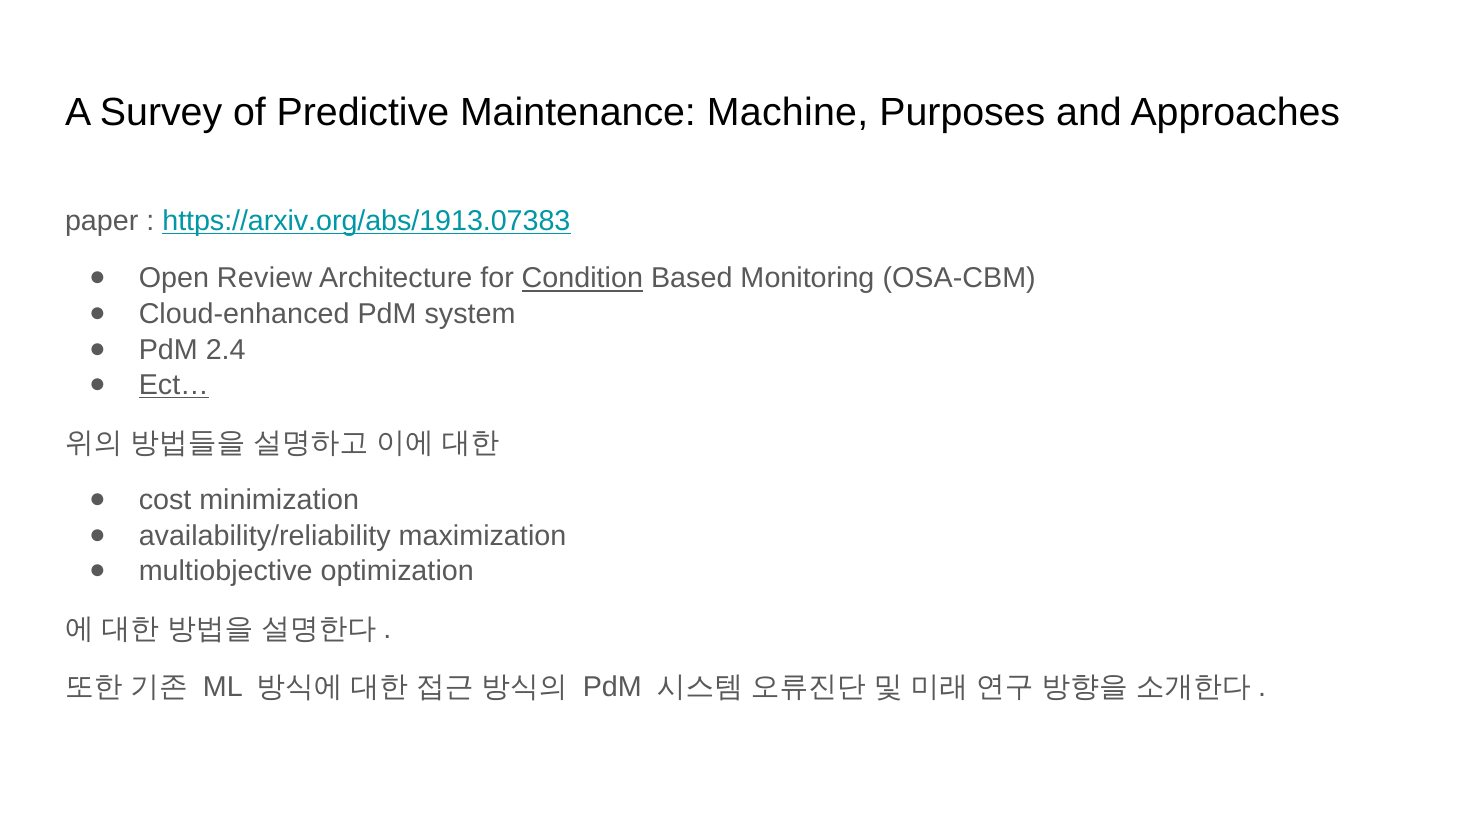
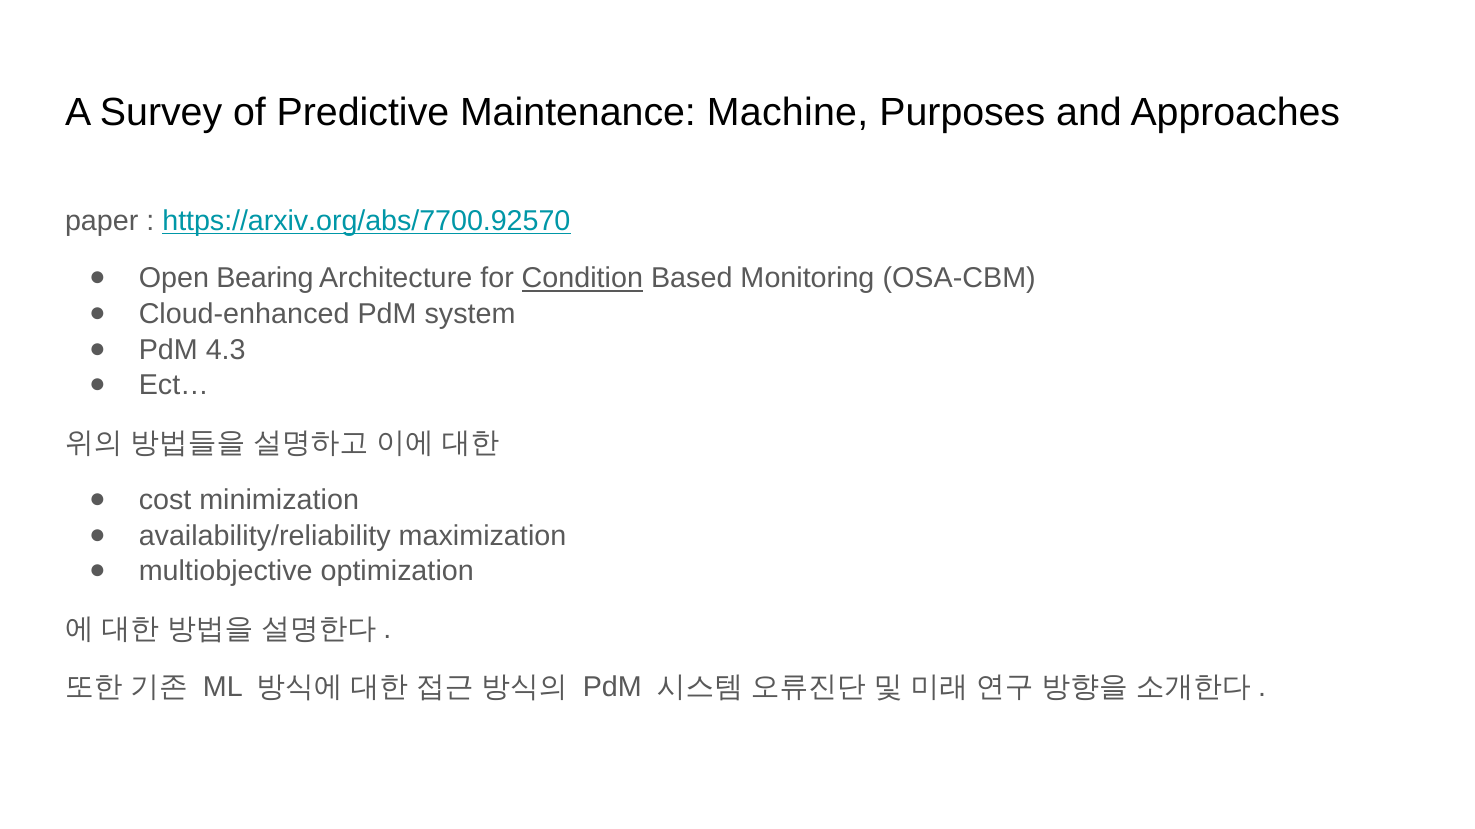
https://arxiv.org/abs/1913.07383: https://arxiv.org/abs/1913.07383 -> https://arxiv.org/abs/7700.92570 (366, 221)
Review: Review -> Bearing (265, 279)
2.4: 2.4 -> 4.3 (226, 350)
Ect… underline: present -> none (174, 385)
